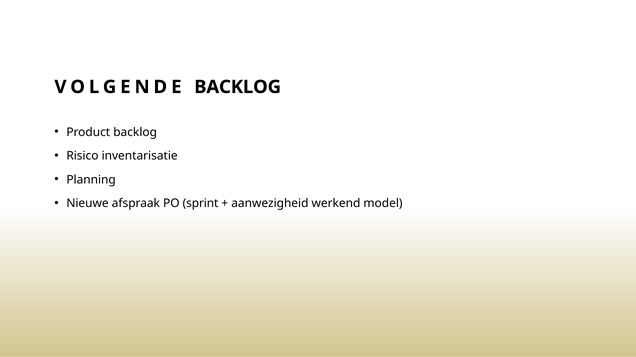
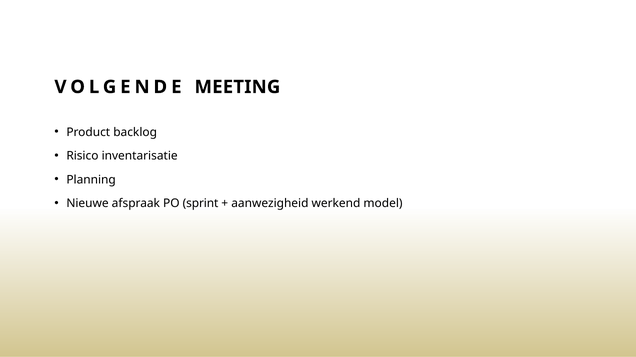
VOLGENDE BACKLOG: BACKLOG -> MEETING (237, 87)
